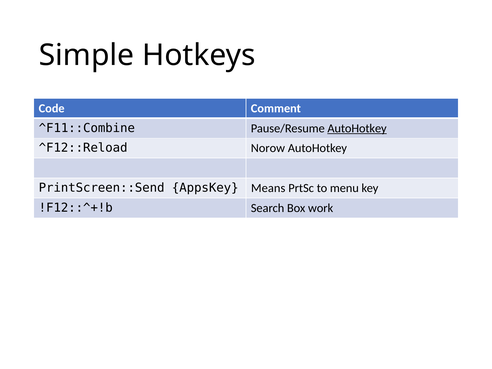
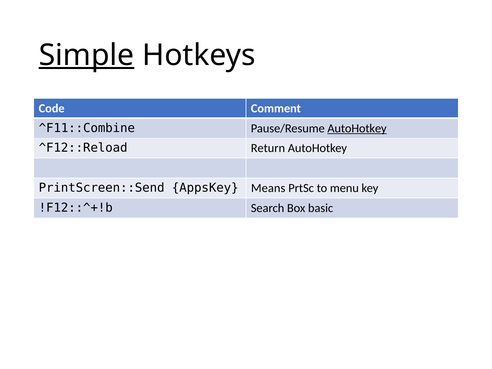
Simple underline: none -> present (86, 55)
Norow: Norow -> Return (268, 148)
work: work -> basic (321, 208)
